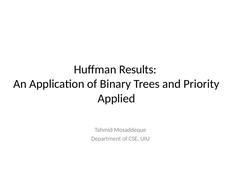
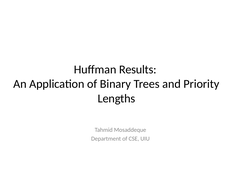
Applied: Applied -> Lengths (116, 98)
